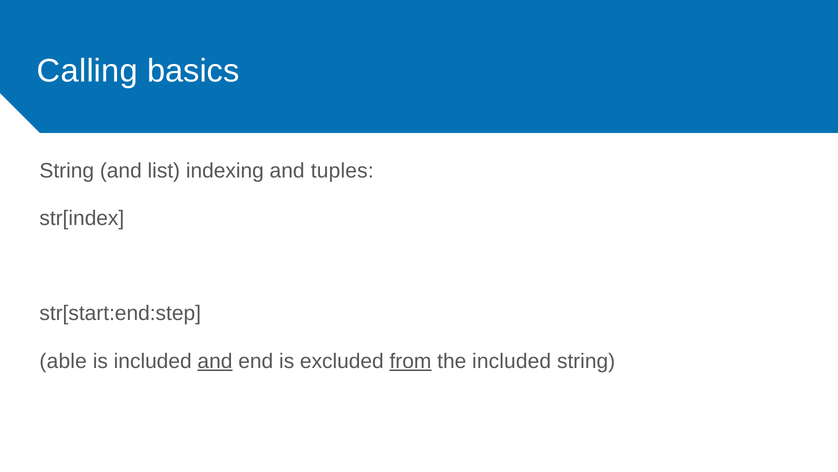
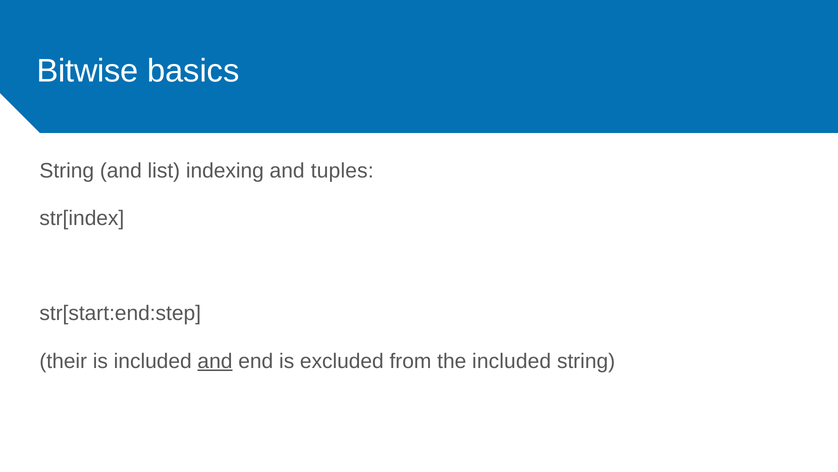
Calling: Calling -> Bitwise (88, 71)
able: able -> their (63, 361)
from underline: present -> none (410, 361)
